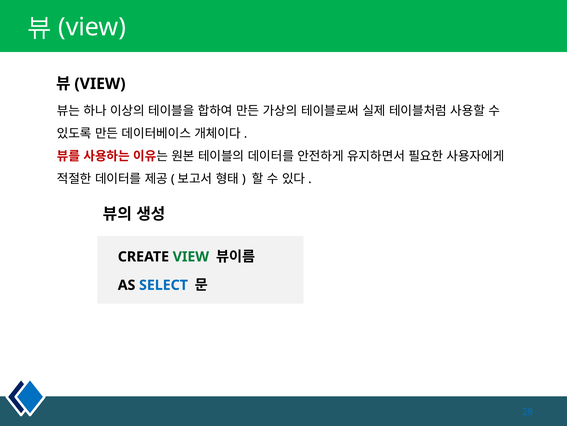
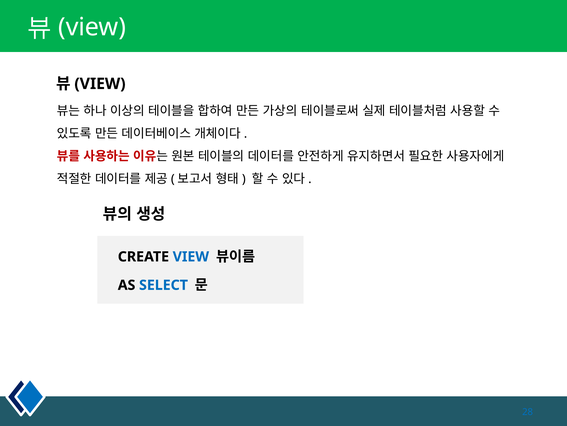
VIEW colour: green -> blue (191, 256)
